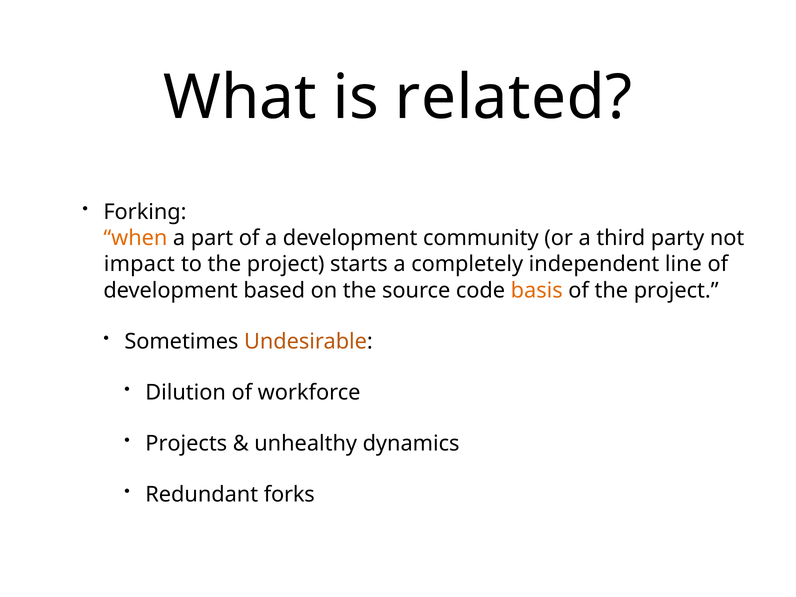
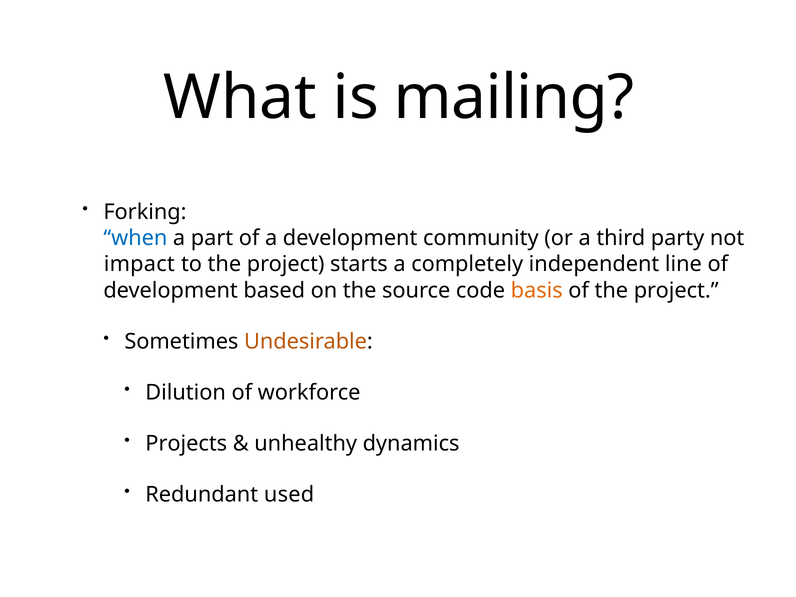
related: related -> mailing (514, 98)
when colour: orange -> blue (135, 238)
forks: forks -> used (289, 494)
